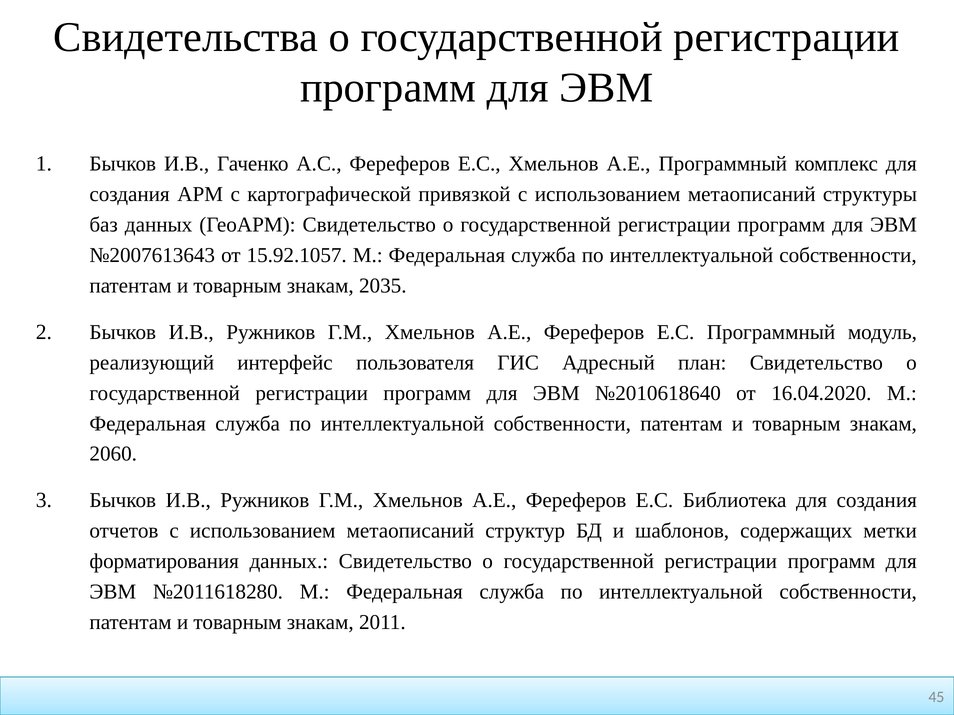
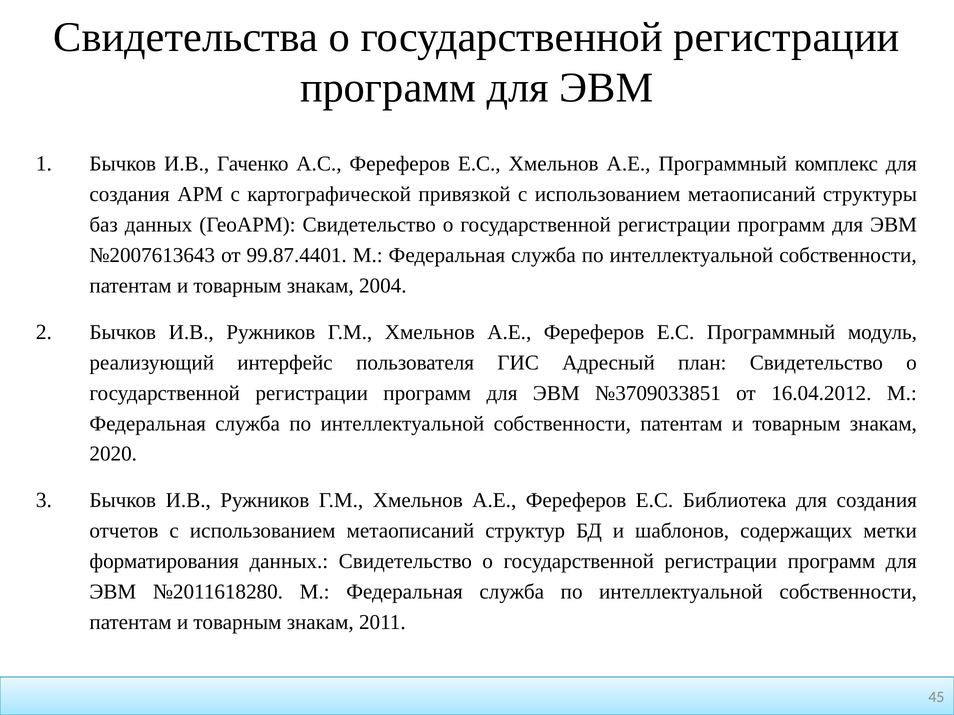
15.92.1057: 15.92.1057 -> 99.87.4401 (297, 255)
2035: 2035 -> 2004 (383, 286)
№2010618640: №2010618640 -> №3709033851 (658, 393)
16.04.2020: 16.04.2020 -> 16.04.2012 (821, 393)
2060: 2060 -> 2020 (113, 454)
